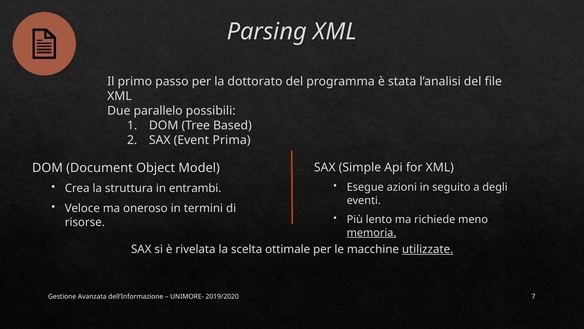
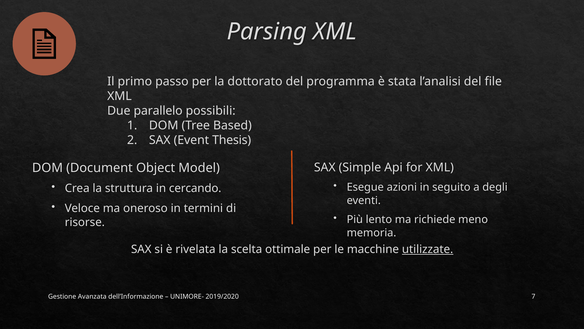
Prima: Prima -> Thesis (232, 140)
entrambi: entrambi -> cercando (195, 188)
memoria underline: present -> none (372, 232)
